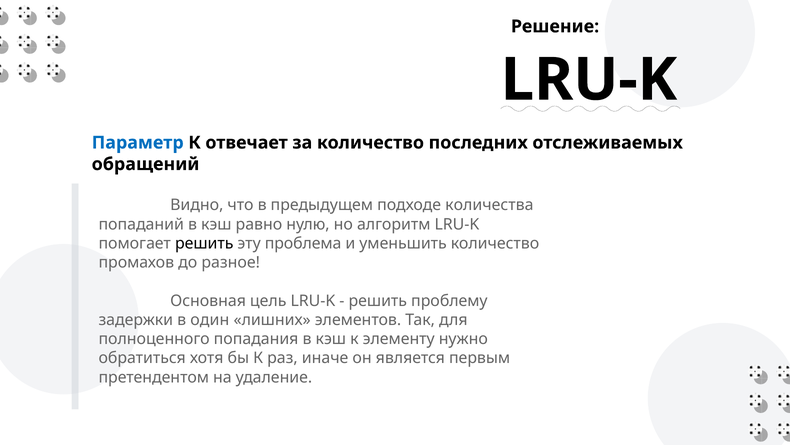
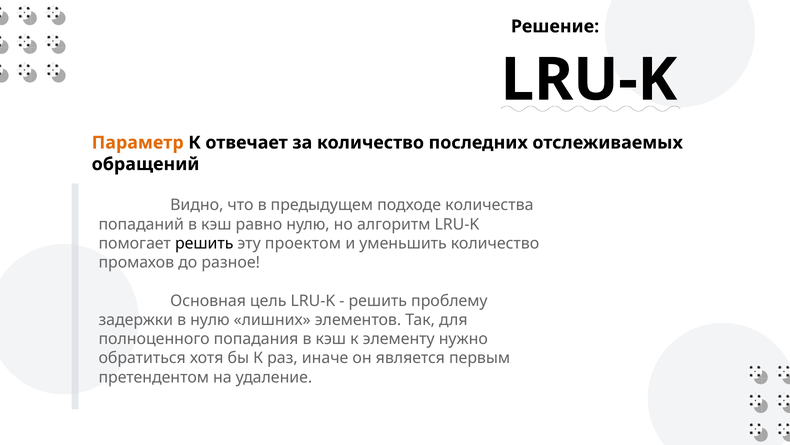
Параметр colour: blue -> orange (138, 142)
проблема: проблема -> проектом (303, 243)
в один: один -> нулю (210, 320)
